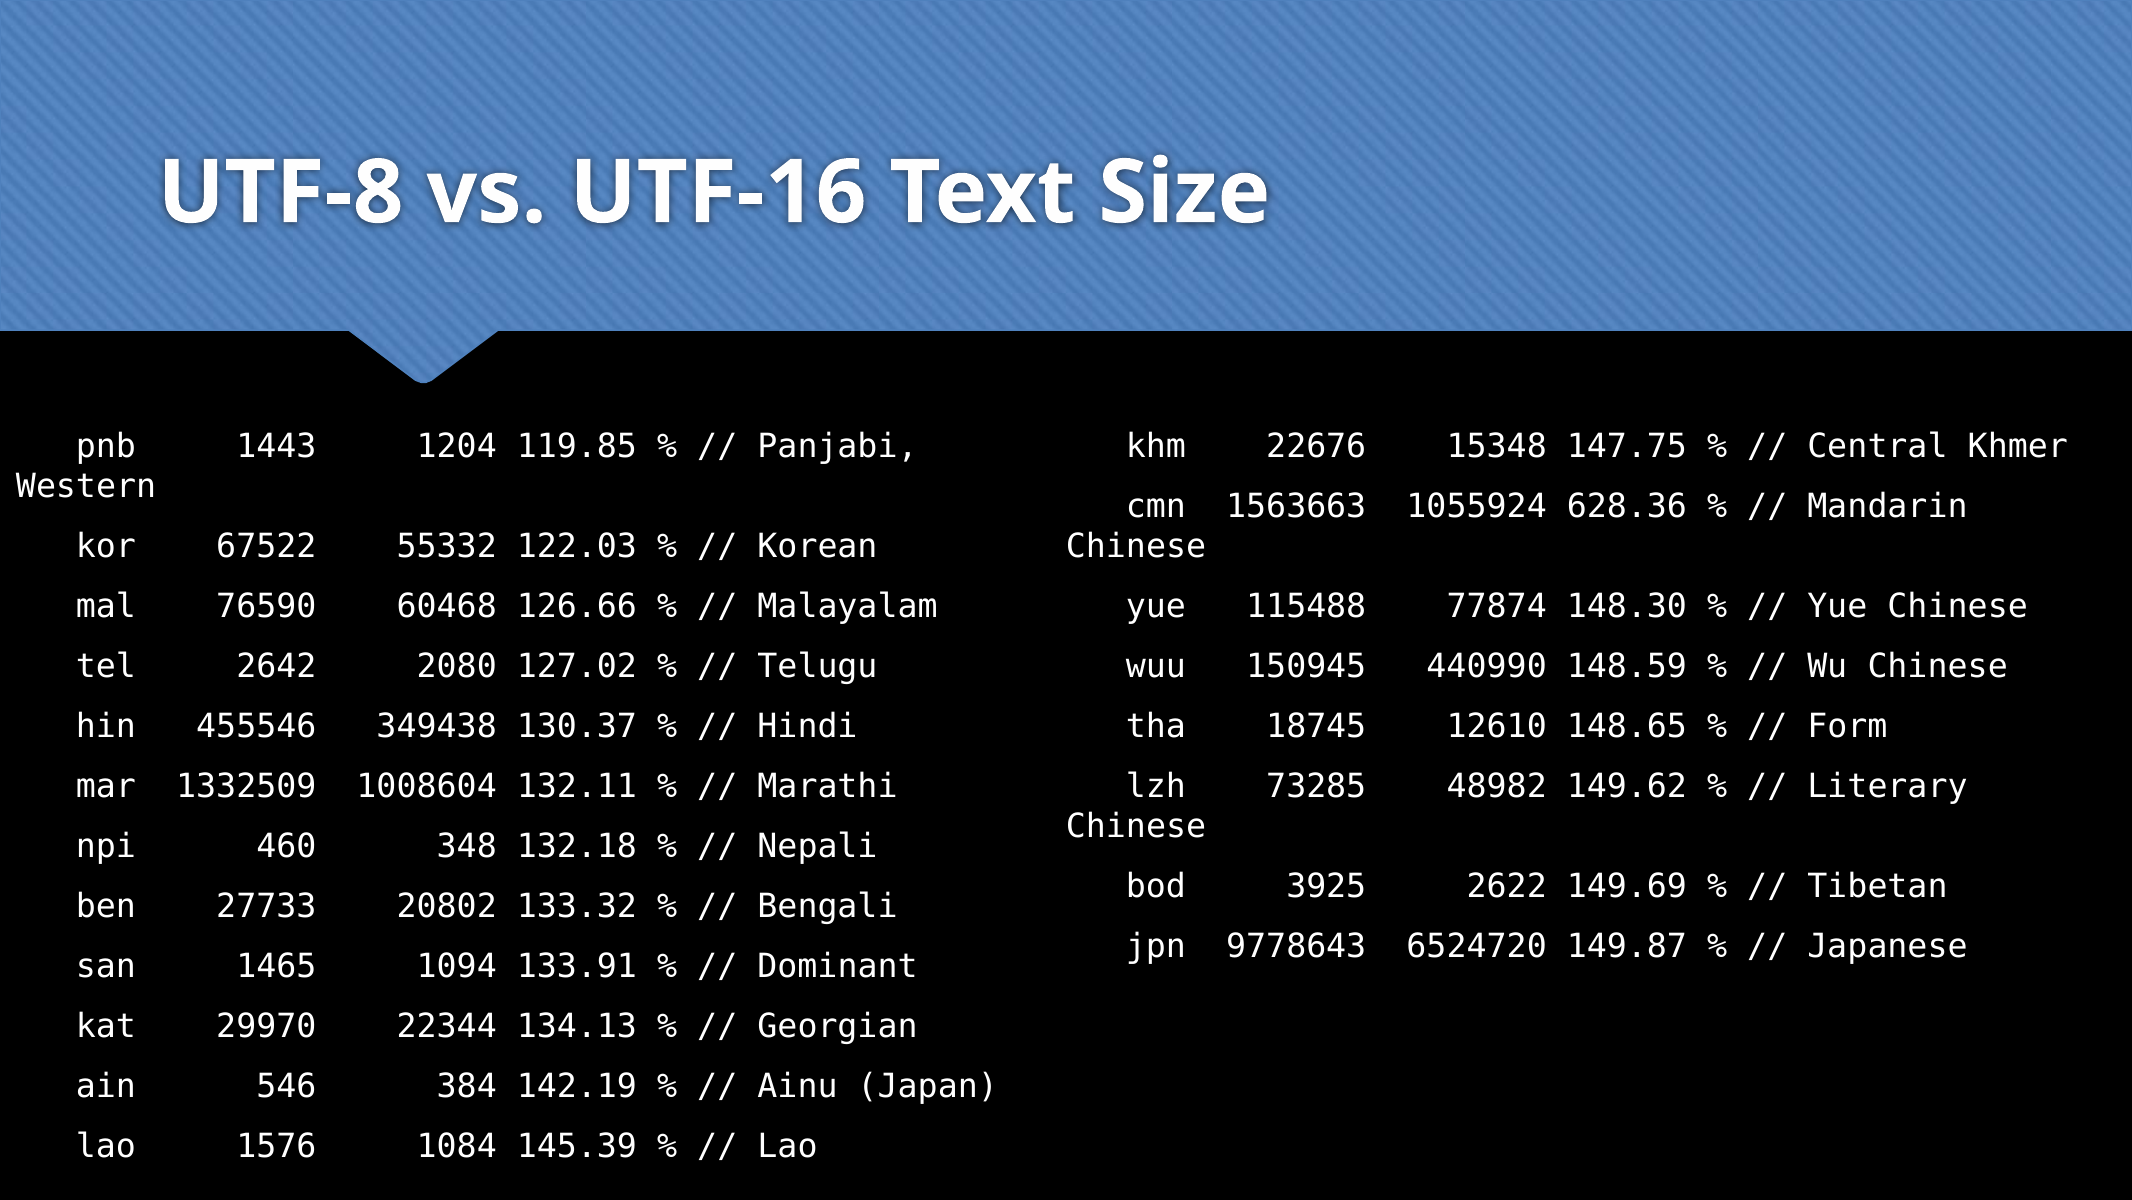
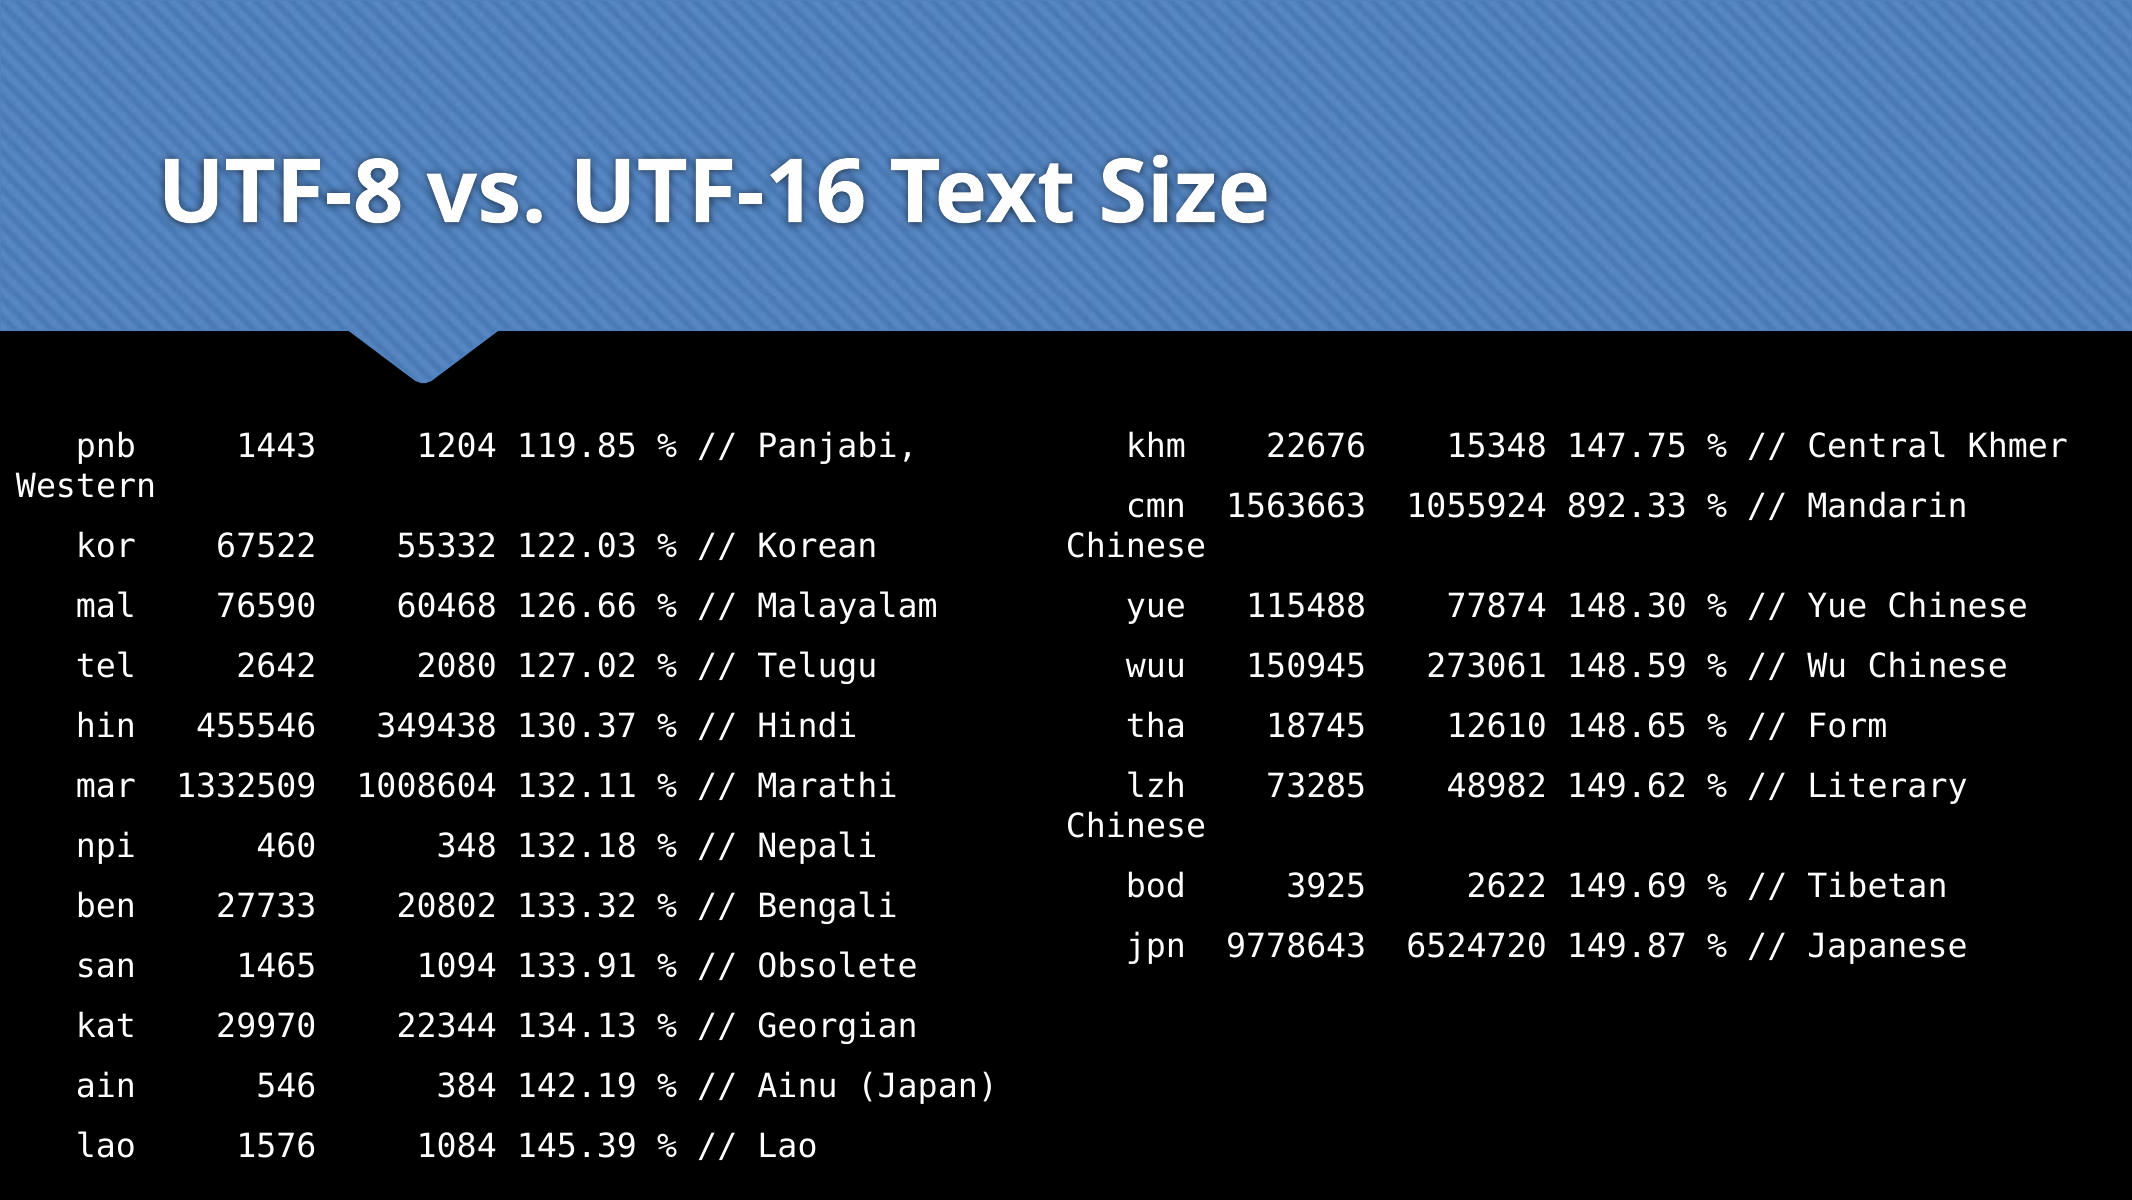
628.36: 628.36 -> 892.33 (1627, 506)
440990: 440990 -> 273061 (1487, 666)
Dominant: Dominant -> Obsolete (838, 966)
